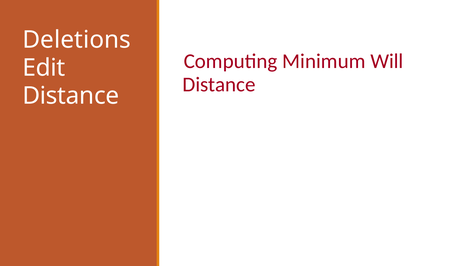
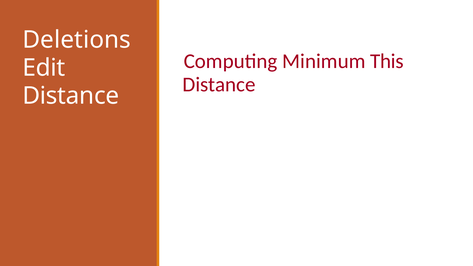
Will: Will -> This (387, 61)
